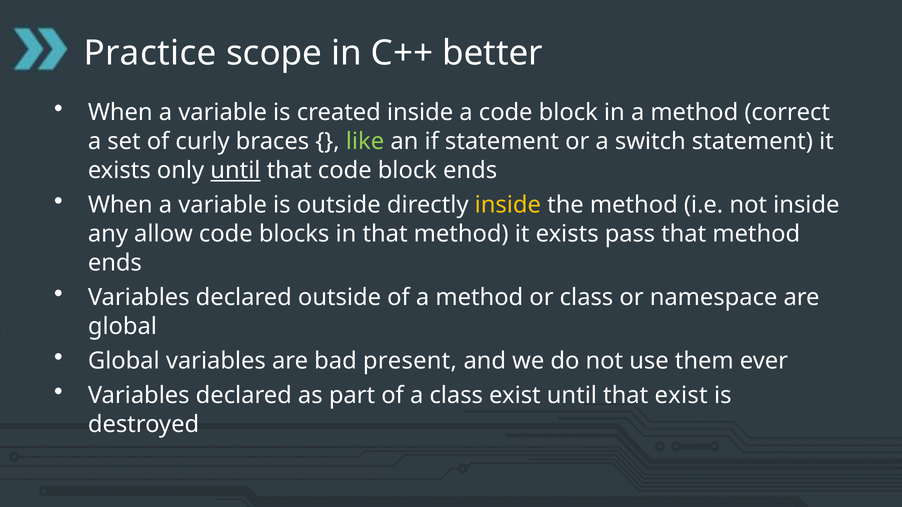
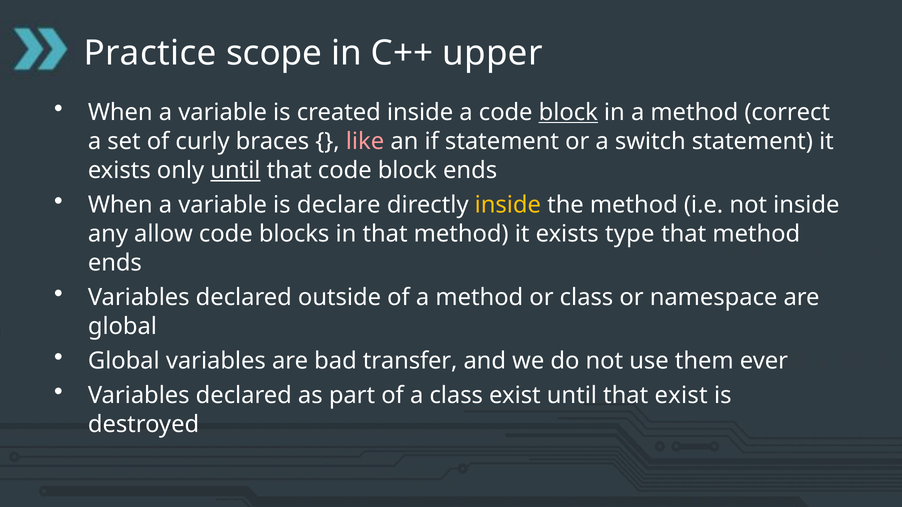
better: better -> upper (492, 53)
block underline: none -> present (568, 112)
like colour: light green -> pink (365, 141)
is outside: outside -> declare (339, 205)
pass: pass -> type (630, 234)
present: present -> transfer (410, 361)
